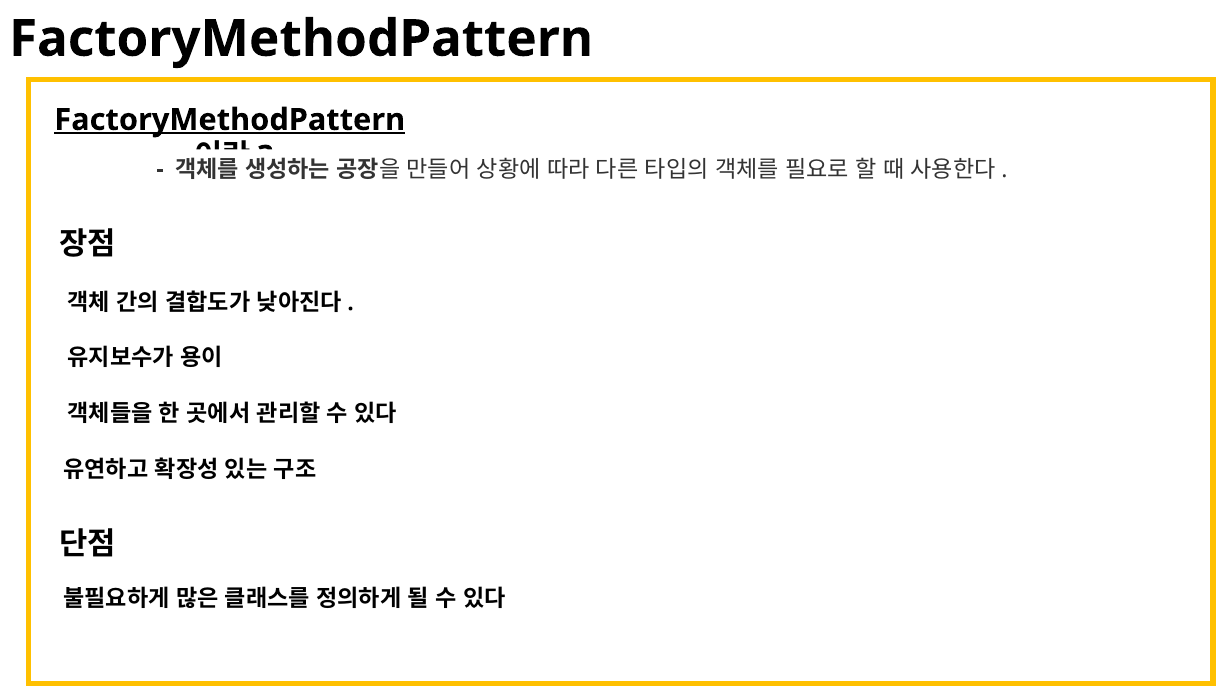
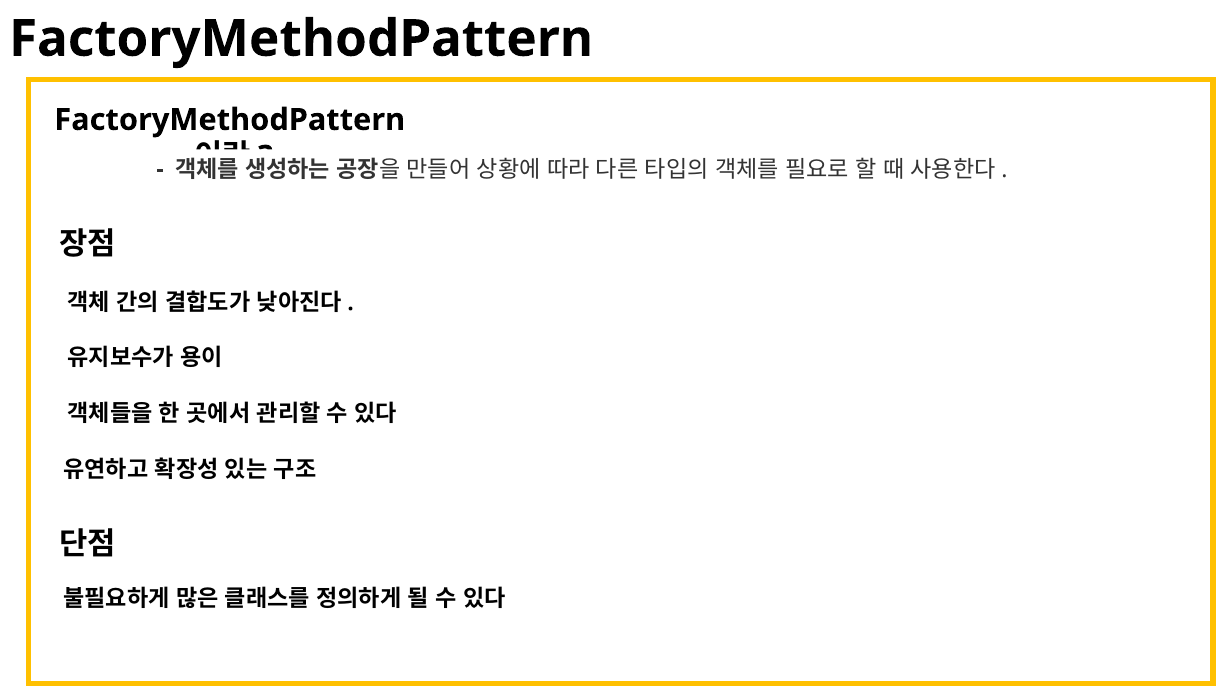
FactoryMethodPattern underline: present -> none (230, 120)
